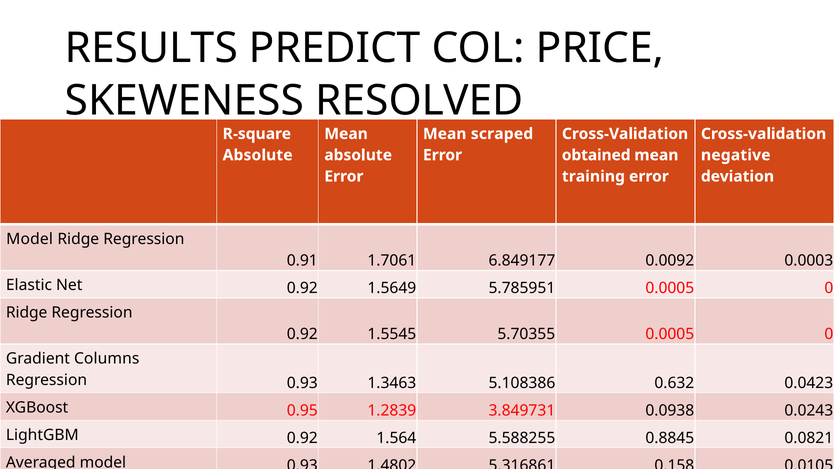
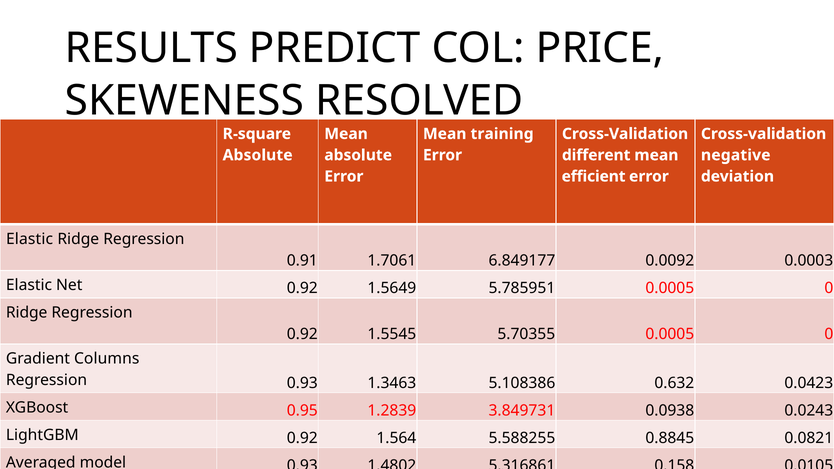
scraped: scraped -> training (502, 134)
obtained: obtained -> different (596, 155)
training: training -> efficient (594, 176)
Model: Model -> Elastic (30, 239)
